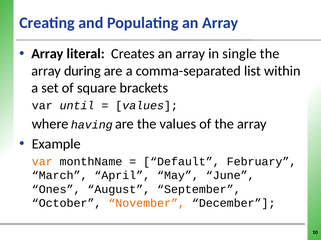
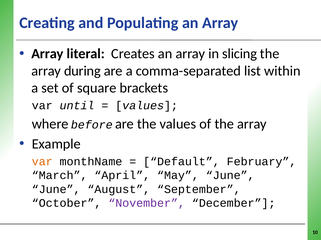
single: single -> slicing (240, 54)
having: having -> before (92, 125)
Ones: Ones -> June (56, 190)
November colour: orange -> purple (147, 204)
